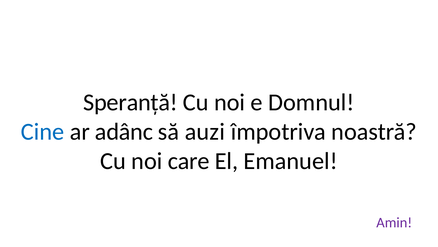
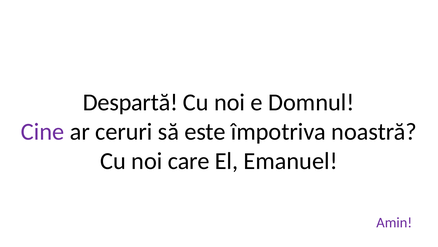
Speranță: Speranță -> Despartă (130, 102)
Cine colour: blue -> purple (43, 131)
adânc: adânc -> ceruri (124, 131)
auzi: auzi -> este (205, 131)
